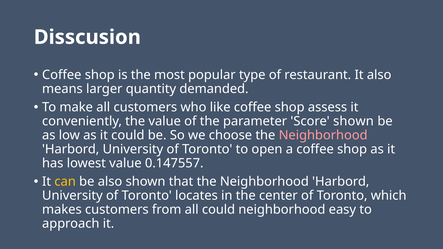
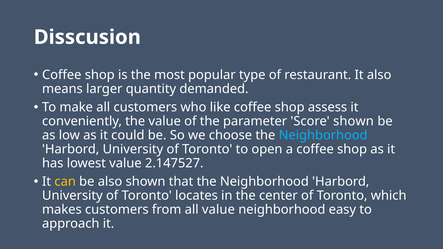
Neighborhood colour: pink -> light blue (323, 135)
0.147557: 0.147557 -> 2.147527 (174, 163)
all could: could -> value (218, 210)
